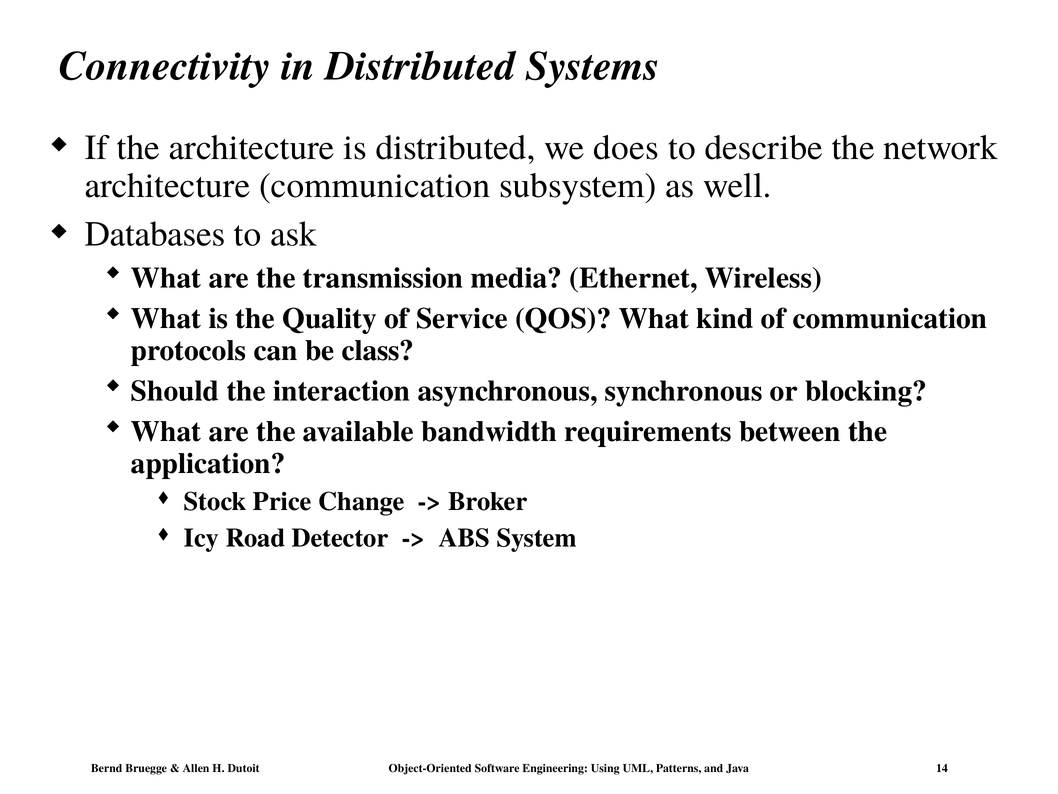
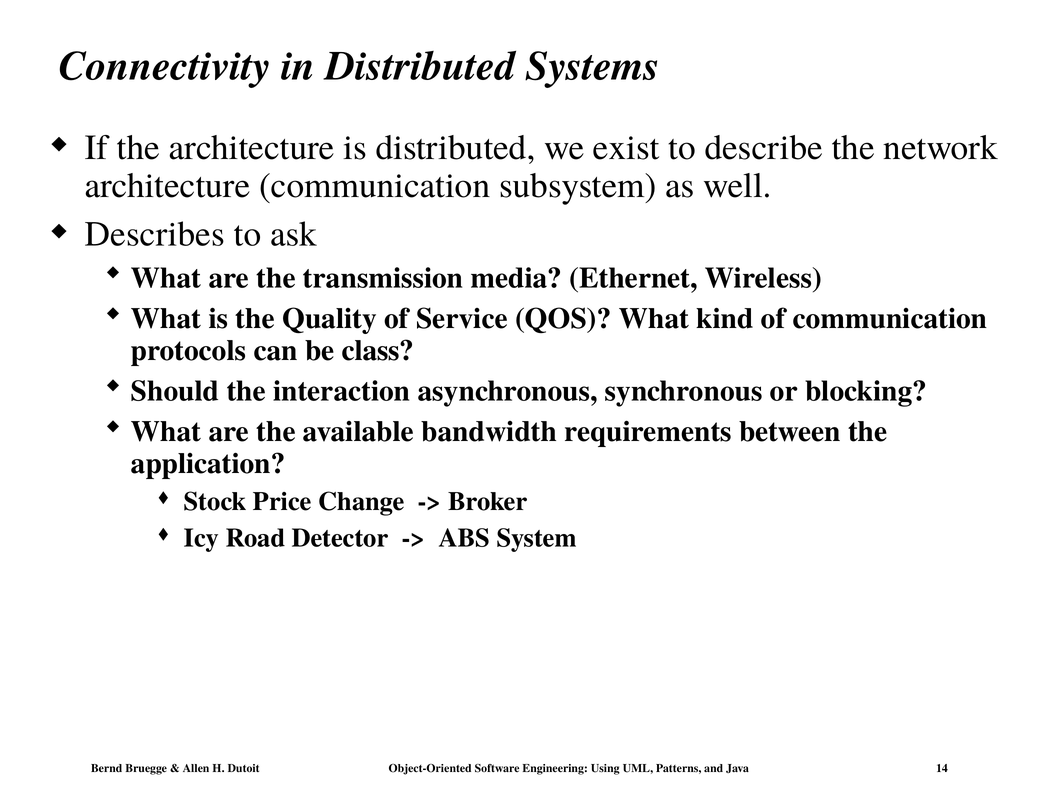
does: does -> exist (626, 147)
Databases: Databases -> Describes (155, 234)
